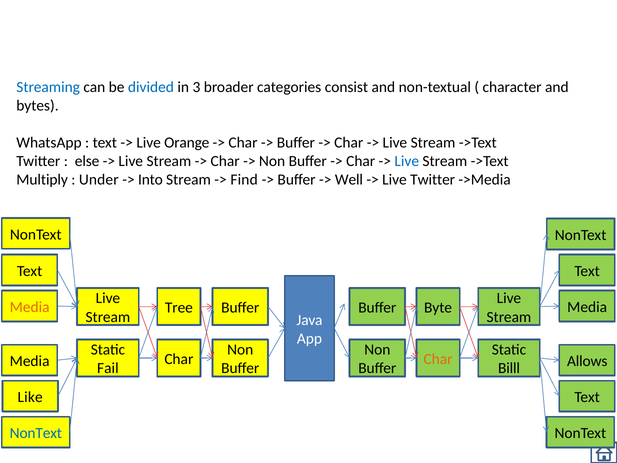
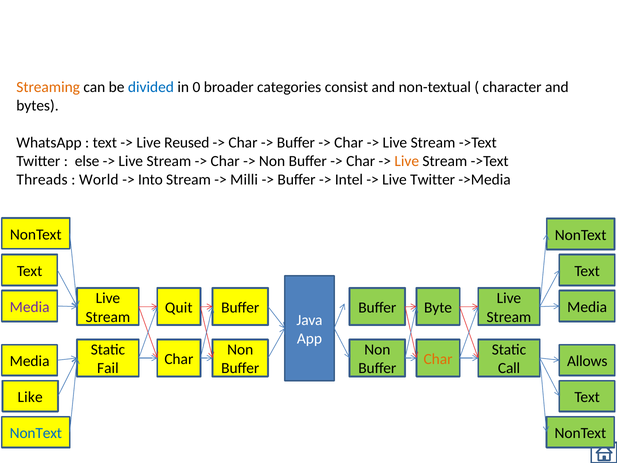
Streaming colour: blue -> orange (48, 87)
3: 3 -> 0 (196, 87)
Orange: Orange -> Reused (187, 143)
Live colour: blue -> orange (407, 161)
Multiply: Multiply -> Threads (42, 180)
Under: Under -> World (99, 180)
Find: Find -> Milli (244, 180)
Well: Well -> Intel (349, 180)
Media colour: orange -> purple (30, 307)
Tree: Tree -> Quit (179, 307)
Billl: Billl -> Call (509, 368)
